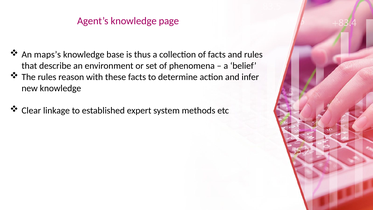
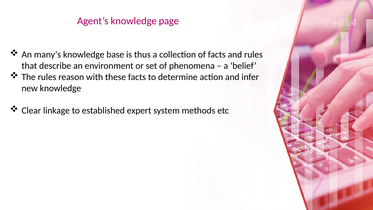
maps’s: maps’s -> many’s (47, 55)
